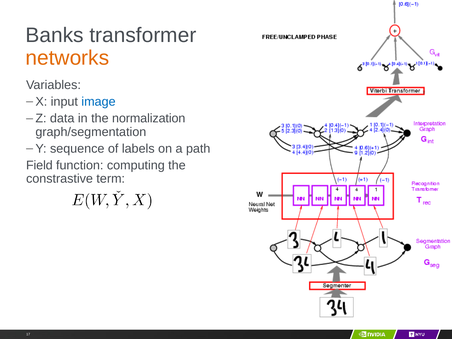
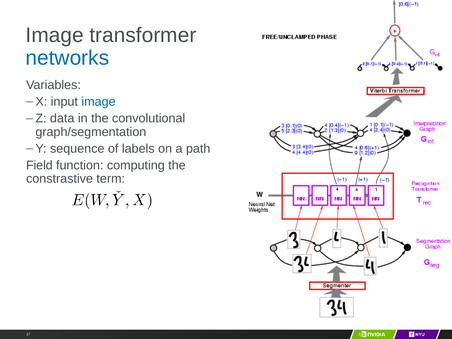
Banks: Banks -> Image (55, 35)
networks colour: orange -> blue (67, 58)
normalization: normalization -> convolutional (149, 118)
